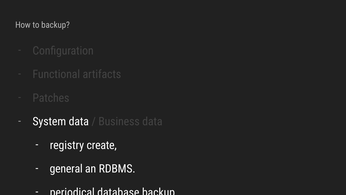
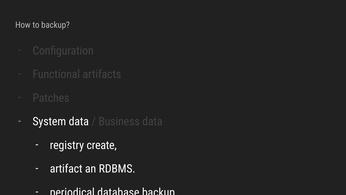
general: general -> artifact (66, 169)
